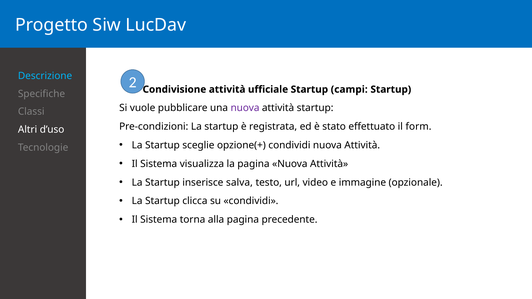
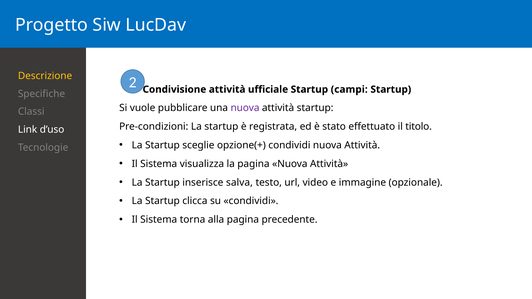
Descrizione colour: light blue -> yellow (45, 76)
form: form -> titolo (419, 127)
Altri: Altri -> Link (28, 130)
